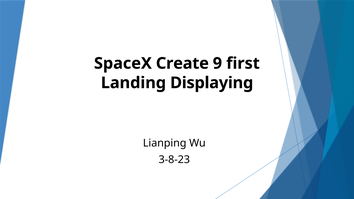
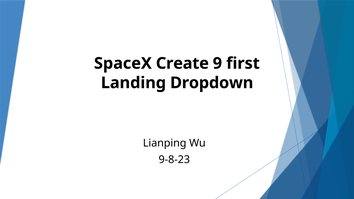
Displaying: Displaying -> Dropdown (212, 83)
3-8-23: 3-8-23 -> 9-8-23 (174, 160)
